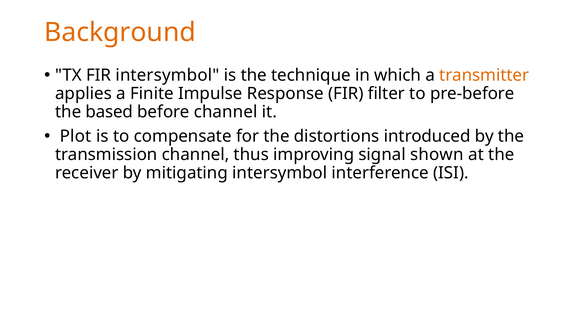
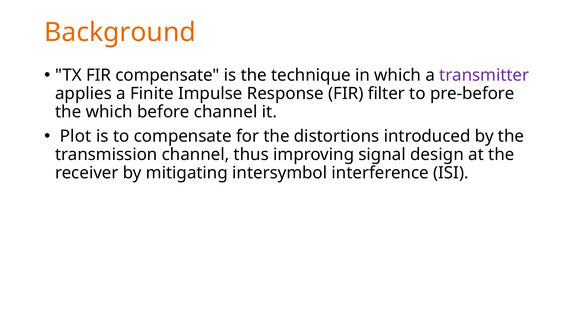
FIR intersymbol: intersymbol -> compensate (168, 75)
transmitter colour: orange -> purple (484, 75)
the based: based -> which (109, 112)
shown: shown -> design (437, 155)
